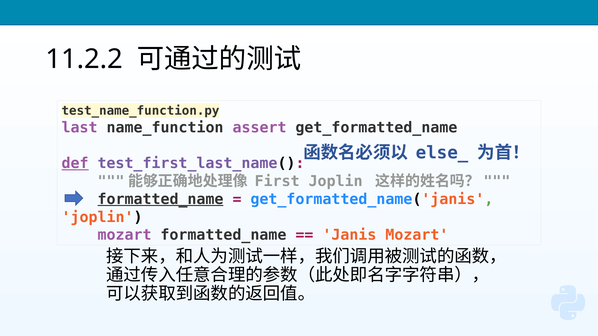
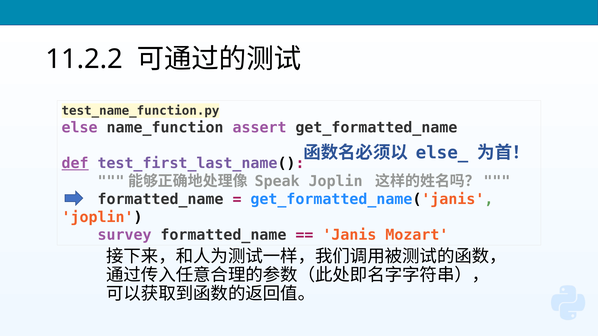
last: last -> else (80, 128)
First: First -> Speak (277, 181)
formatted_name underline: present -> none (161, 199)
mozart: mozart -> survey (125, 235)
